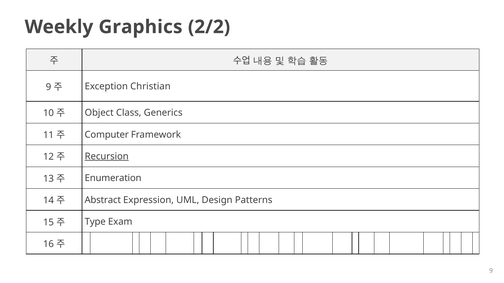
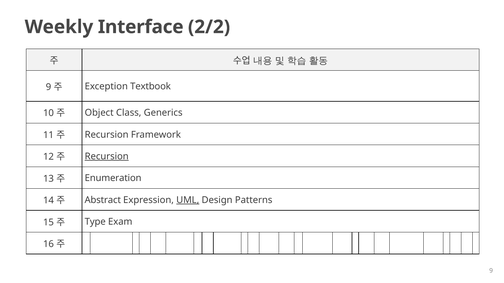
Graphics: Graphics -> Interface (141, 27)
Christian: Christian -> Textbook (151, 87)
Computer: Computer -> Recursion (107, 135)
UML underline: none -> present (188, 200)
